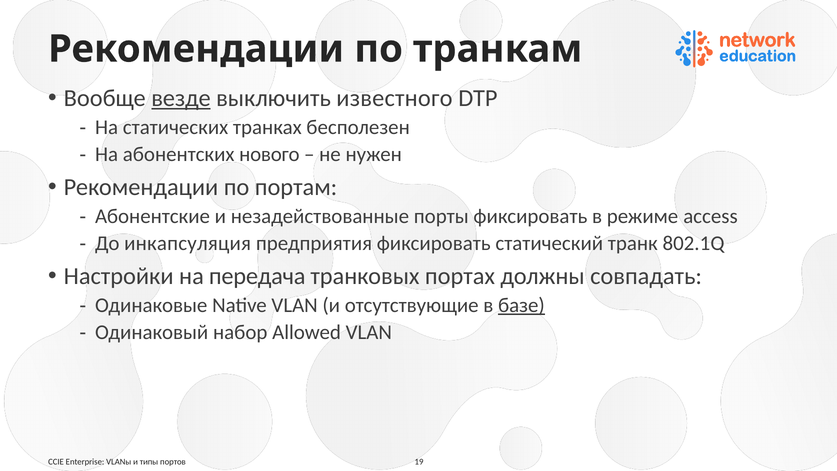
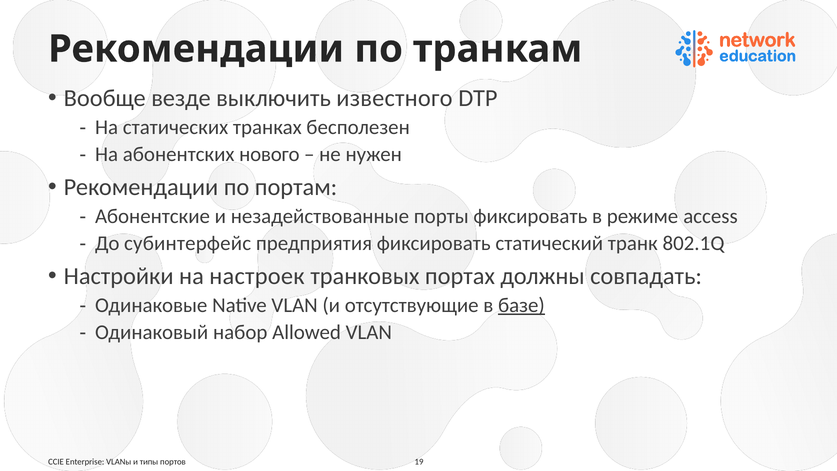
везде underline: present -> none (181, 98)
инкапсуляция: инкапсуляция -> субинтерфейс (188, 243)
передача: передача -> настроек (257, 276)
